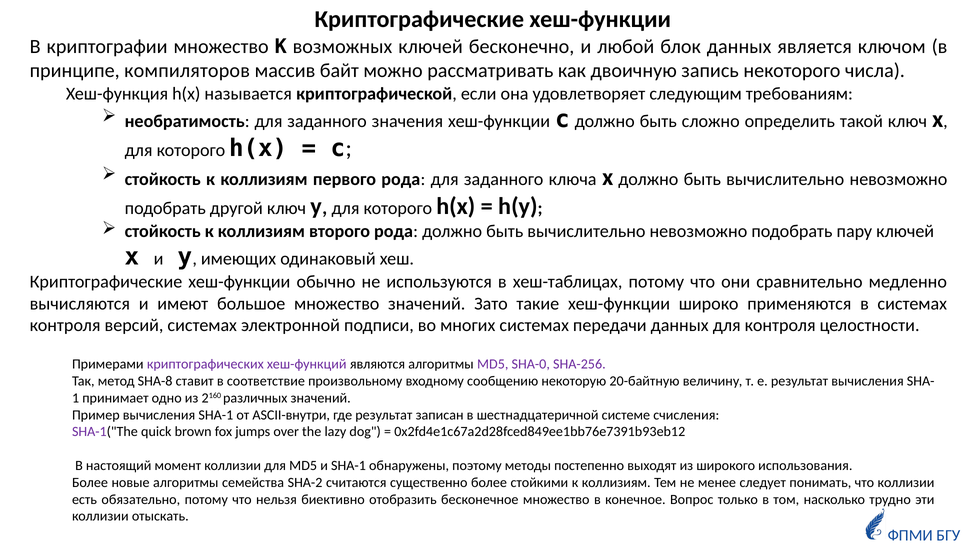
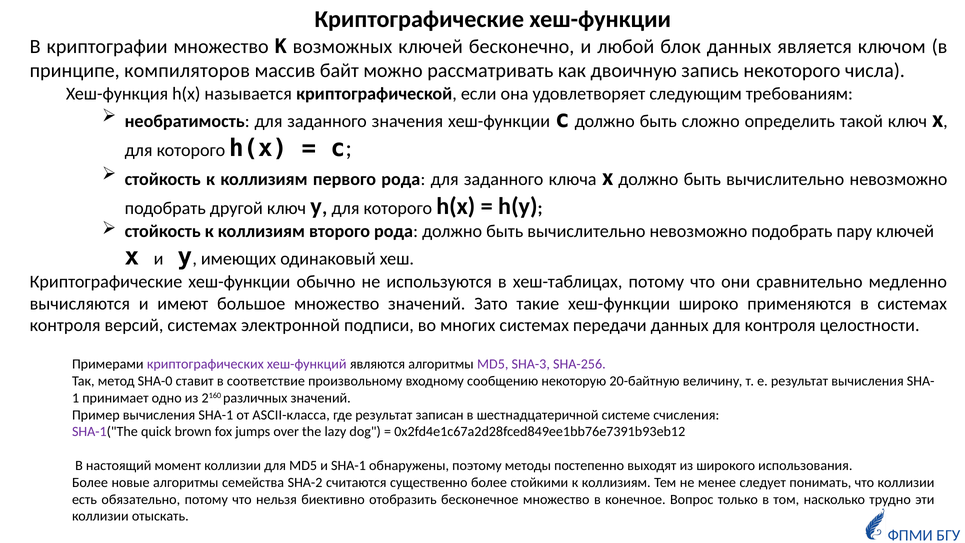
SHA-0: SHA-0 -> SHA-3 (531, 364)
SHA-8: SHA-8 -> SHA-0 (155, 381)
ASCII-внутри: ASCII-внутри -> ASCII-класса (291, 415)
